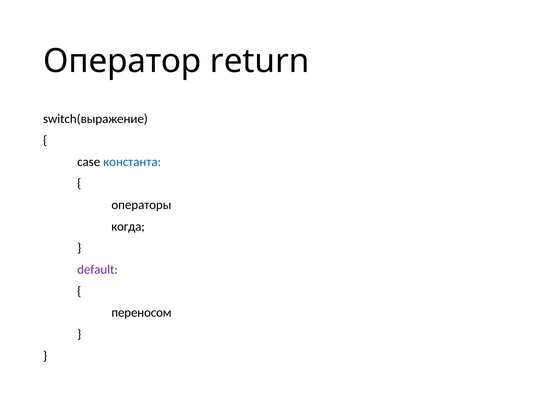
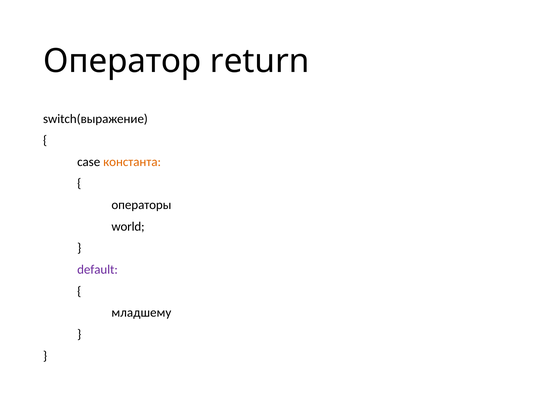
константа colour: blue -> orange (132, 162)
когда: когда -> world (128, 227)
переносом: переносом -> младшему (141, 313)
